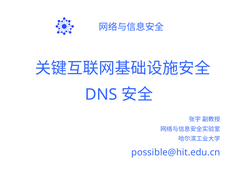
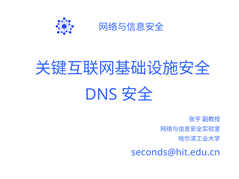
possible@hit.edu.cn: possible@hit.edu.cn -> seconds@hit.edu.cn (176, 153)
